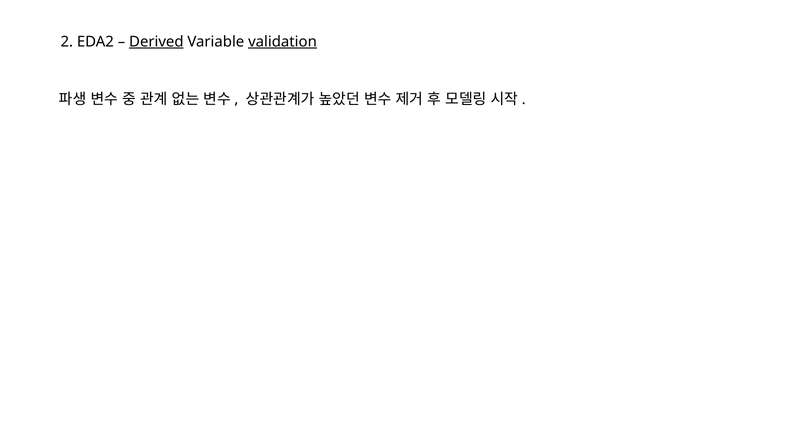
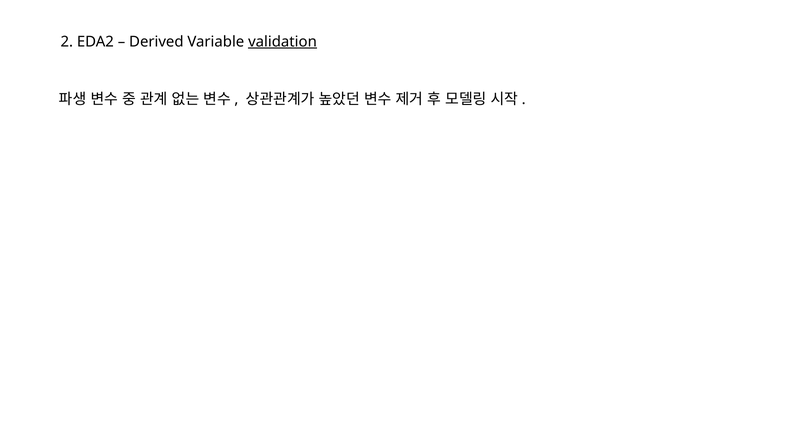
Derived underline: present -> none (156, 42)
